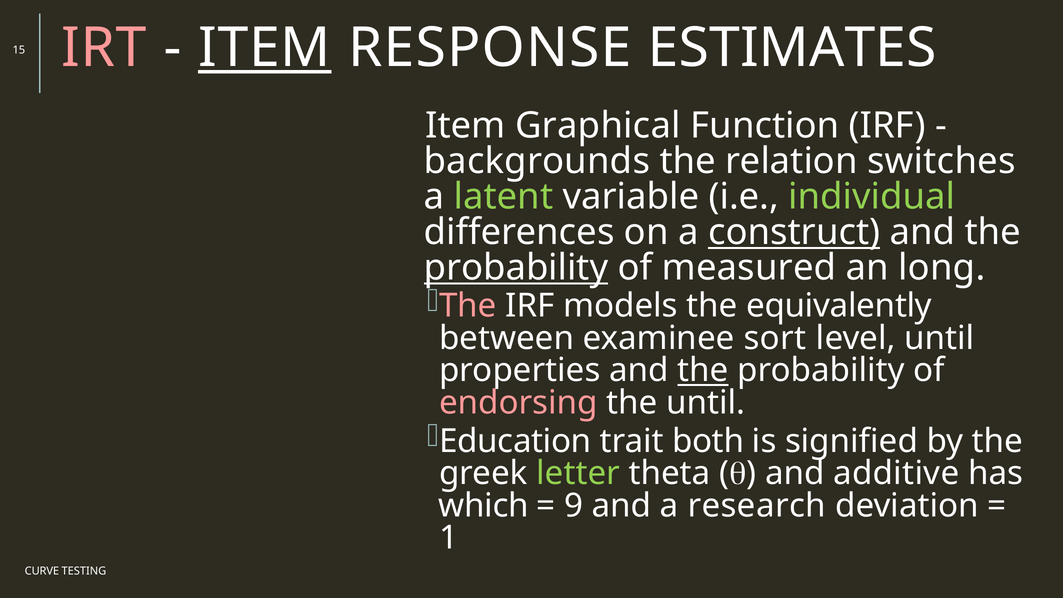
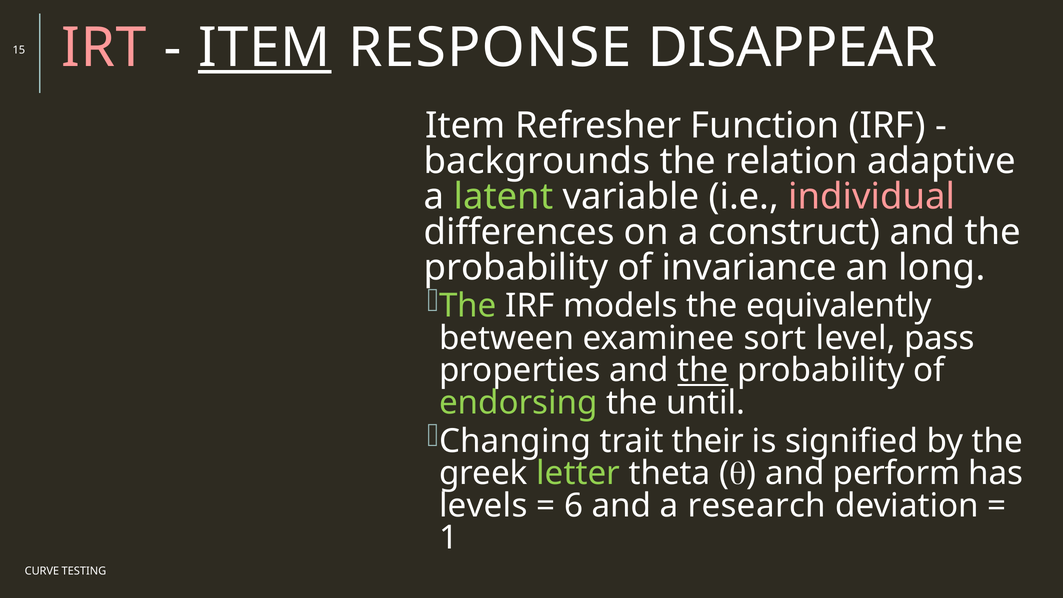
ESTIMATES: ESTIMATES -> DISAPPEAR (793, 48)
Graphical: Graphical -> Refresher (598, 126)
switches: switches -> adaptive (941, 161)
individual colour: light green -> pink (872, 197)
construct underline: present -> none (794, 232)
probability underline: present -> none (516, 268)
measured: measured -> invariance (749, 268)
The colour: pink -> light green (468, 306)
level until: until -> pass (939, 338)
endorsing colour: pink -> light green (518, 403)
Education: Education -> Changing (515, 441)
both: both -> their (708, 441)
additive: additive -> perform (897, 473)
which: which -> levels (483, 506)
9: 9 -> 6 (574, 506)
